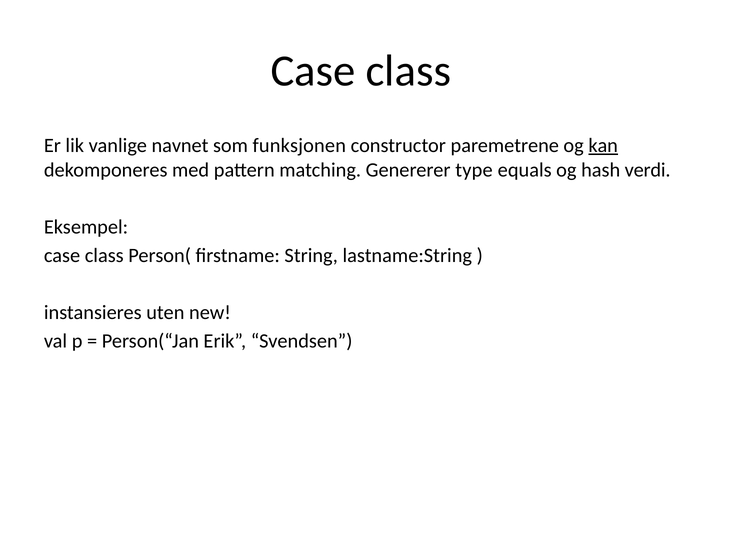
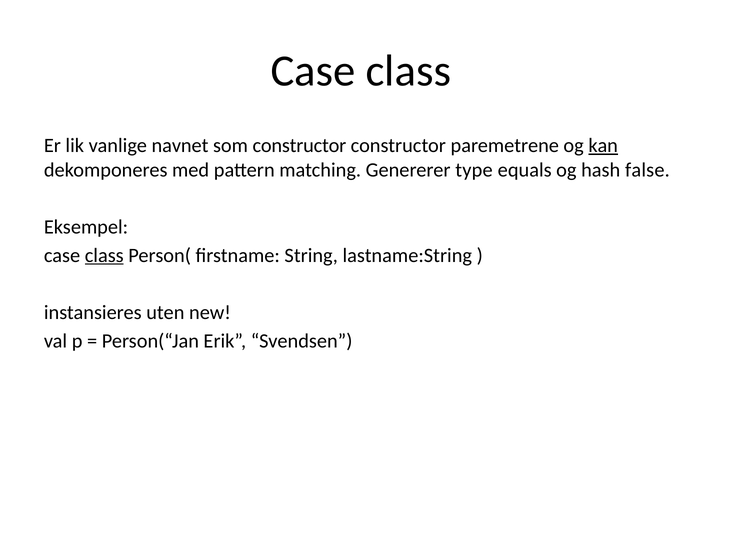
som funksjonen: funksjonen -> constructor (299, 145)
verdi: verdi -> false (647, 170)
class underline: none -> present (104, 255)
